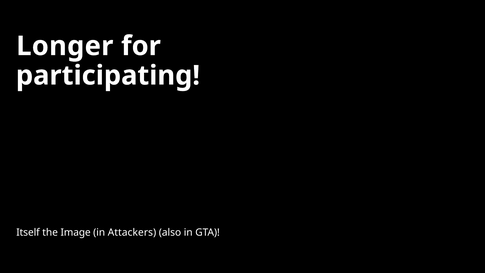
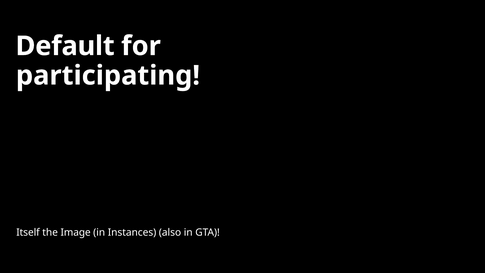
Longer: Longer -> Default (65, 46)
Attackers: Attackers -> Instances (132, 232)
